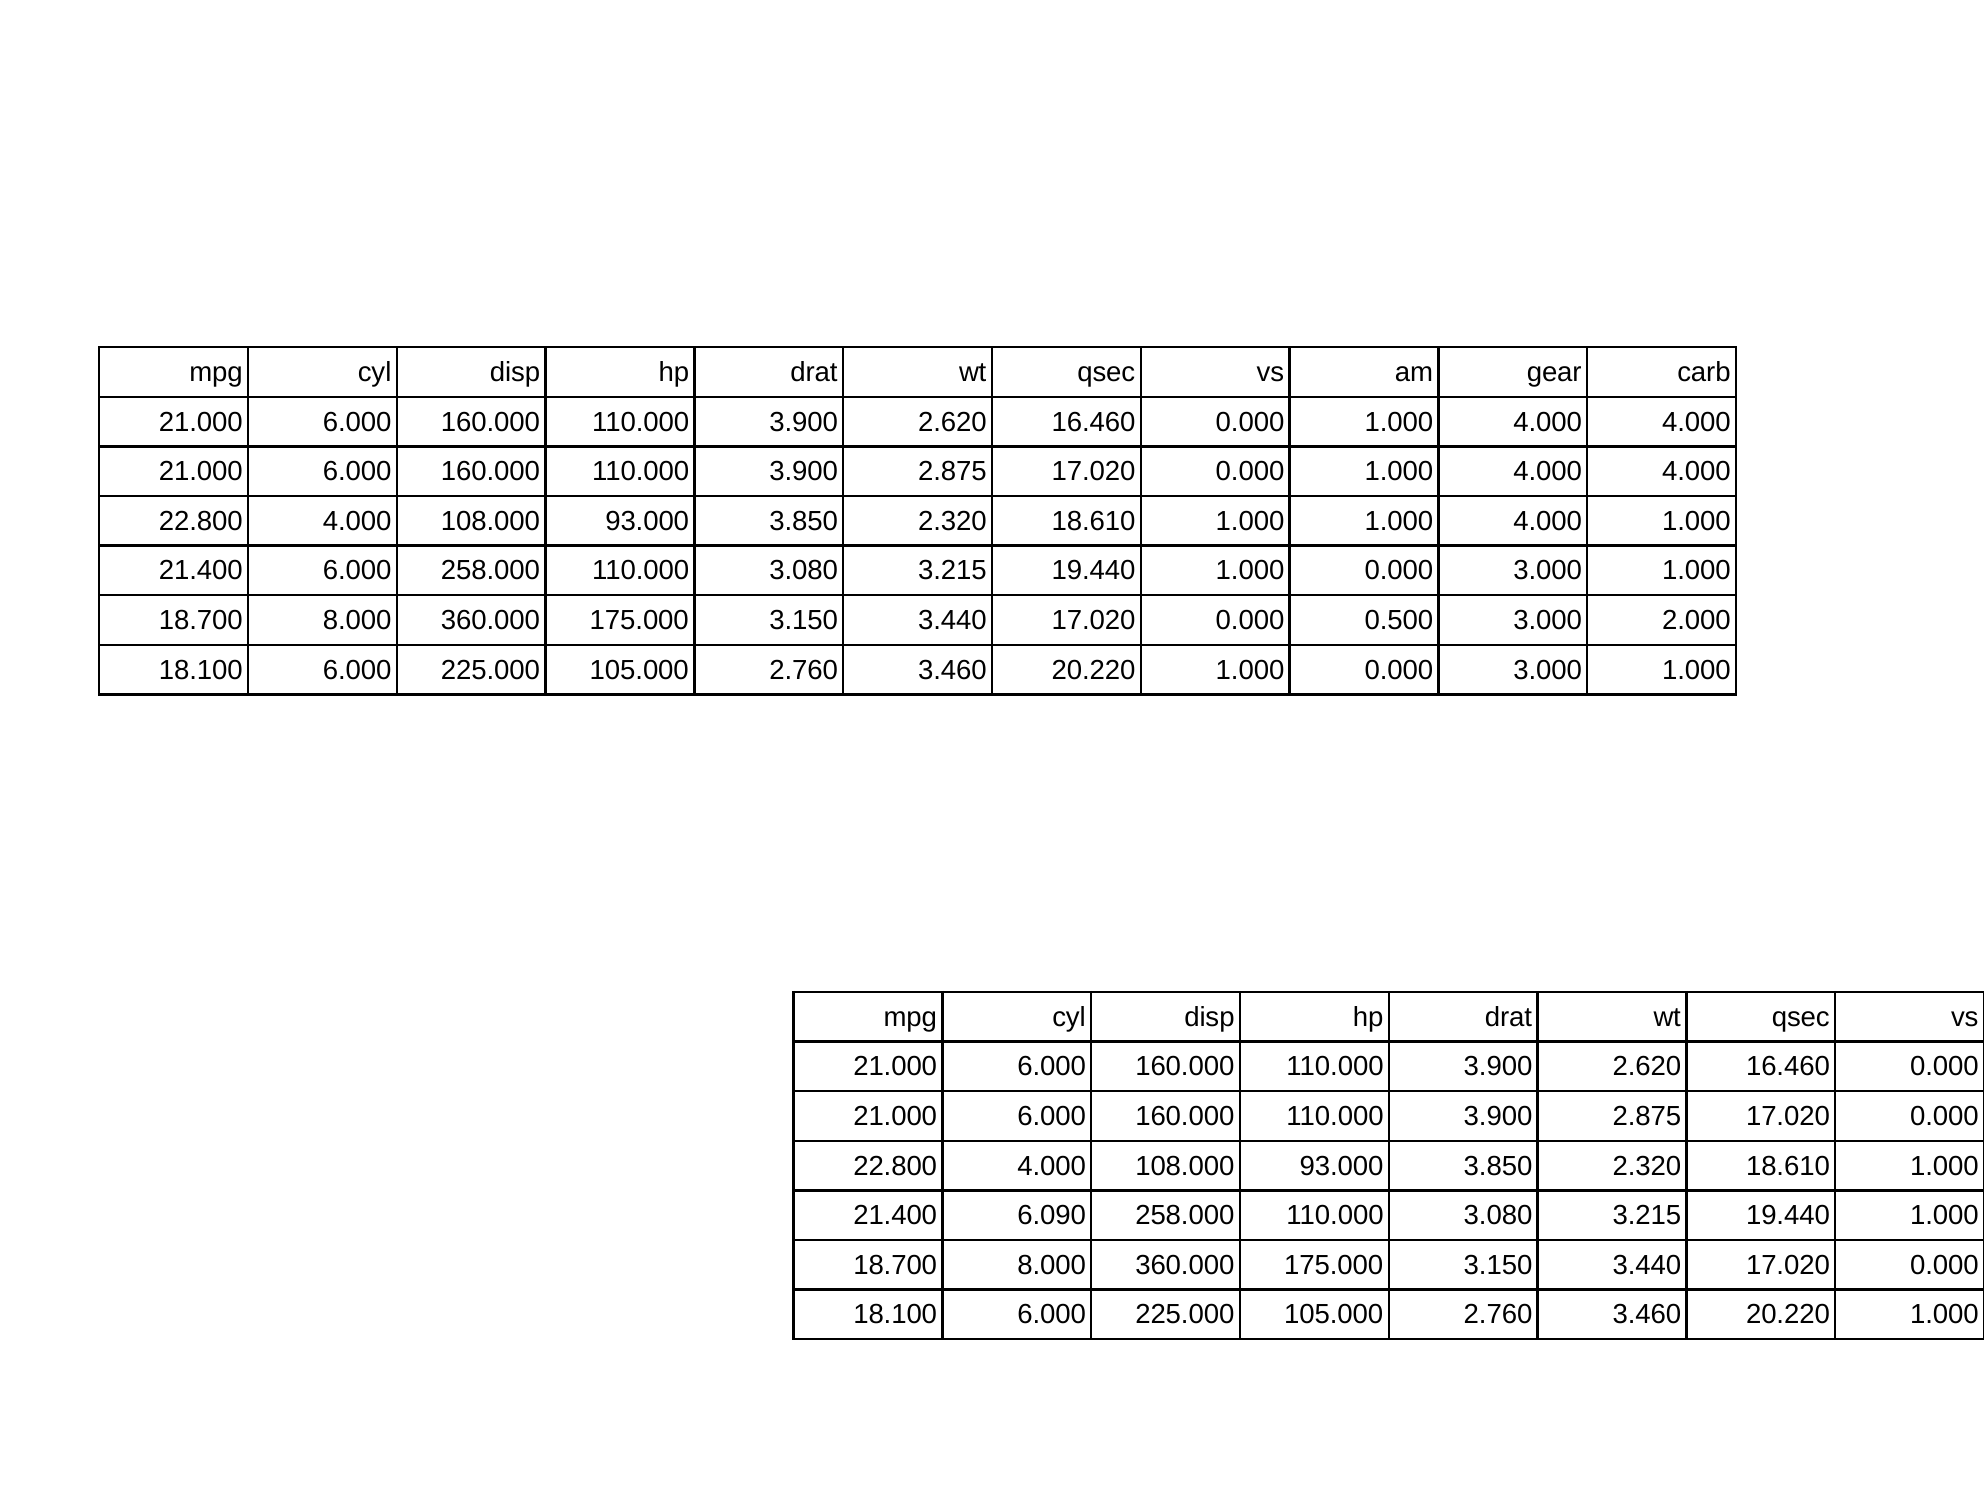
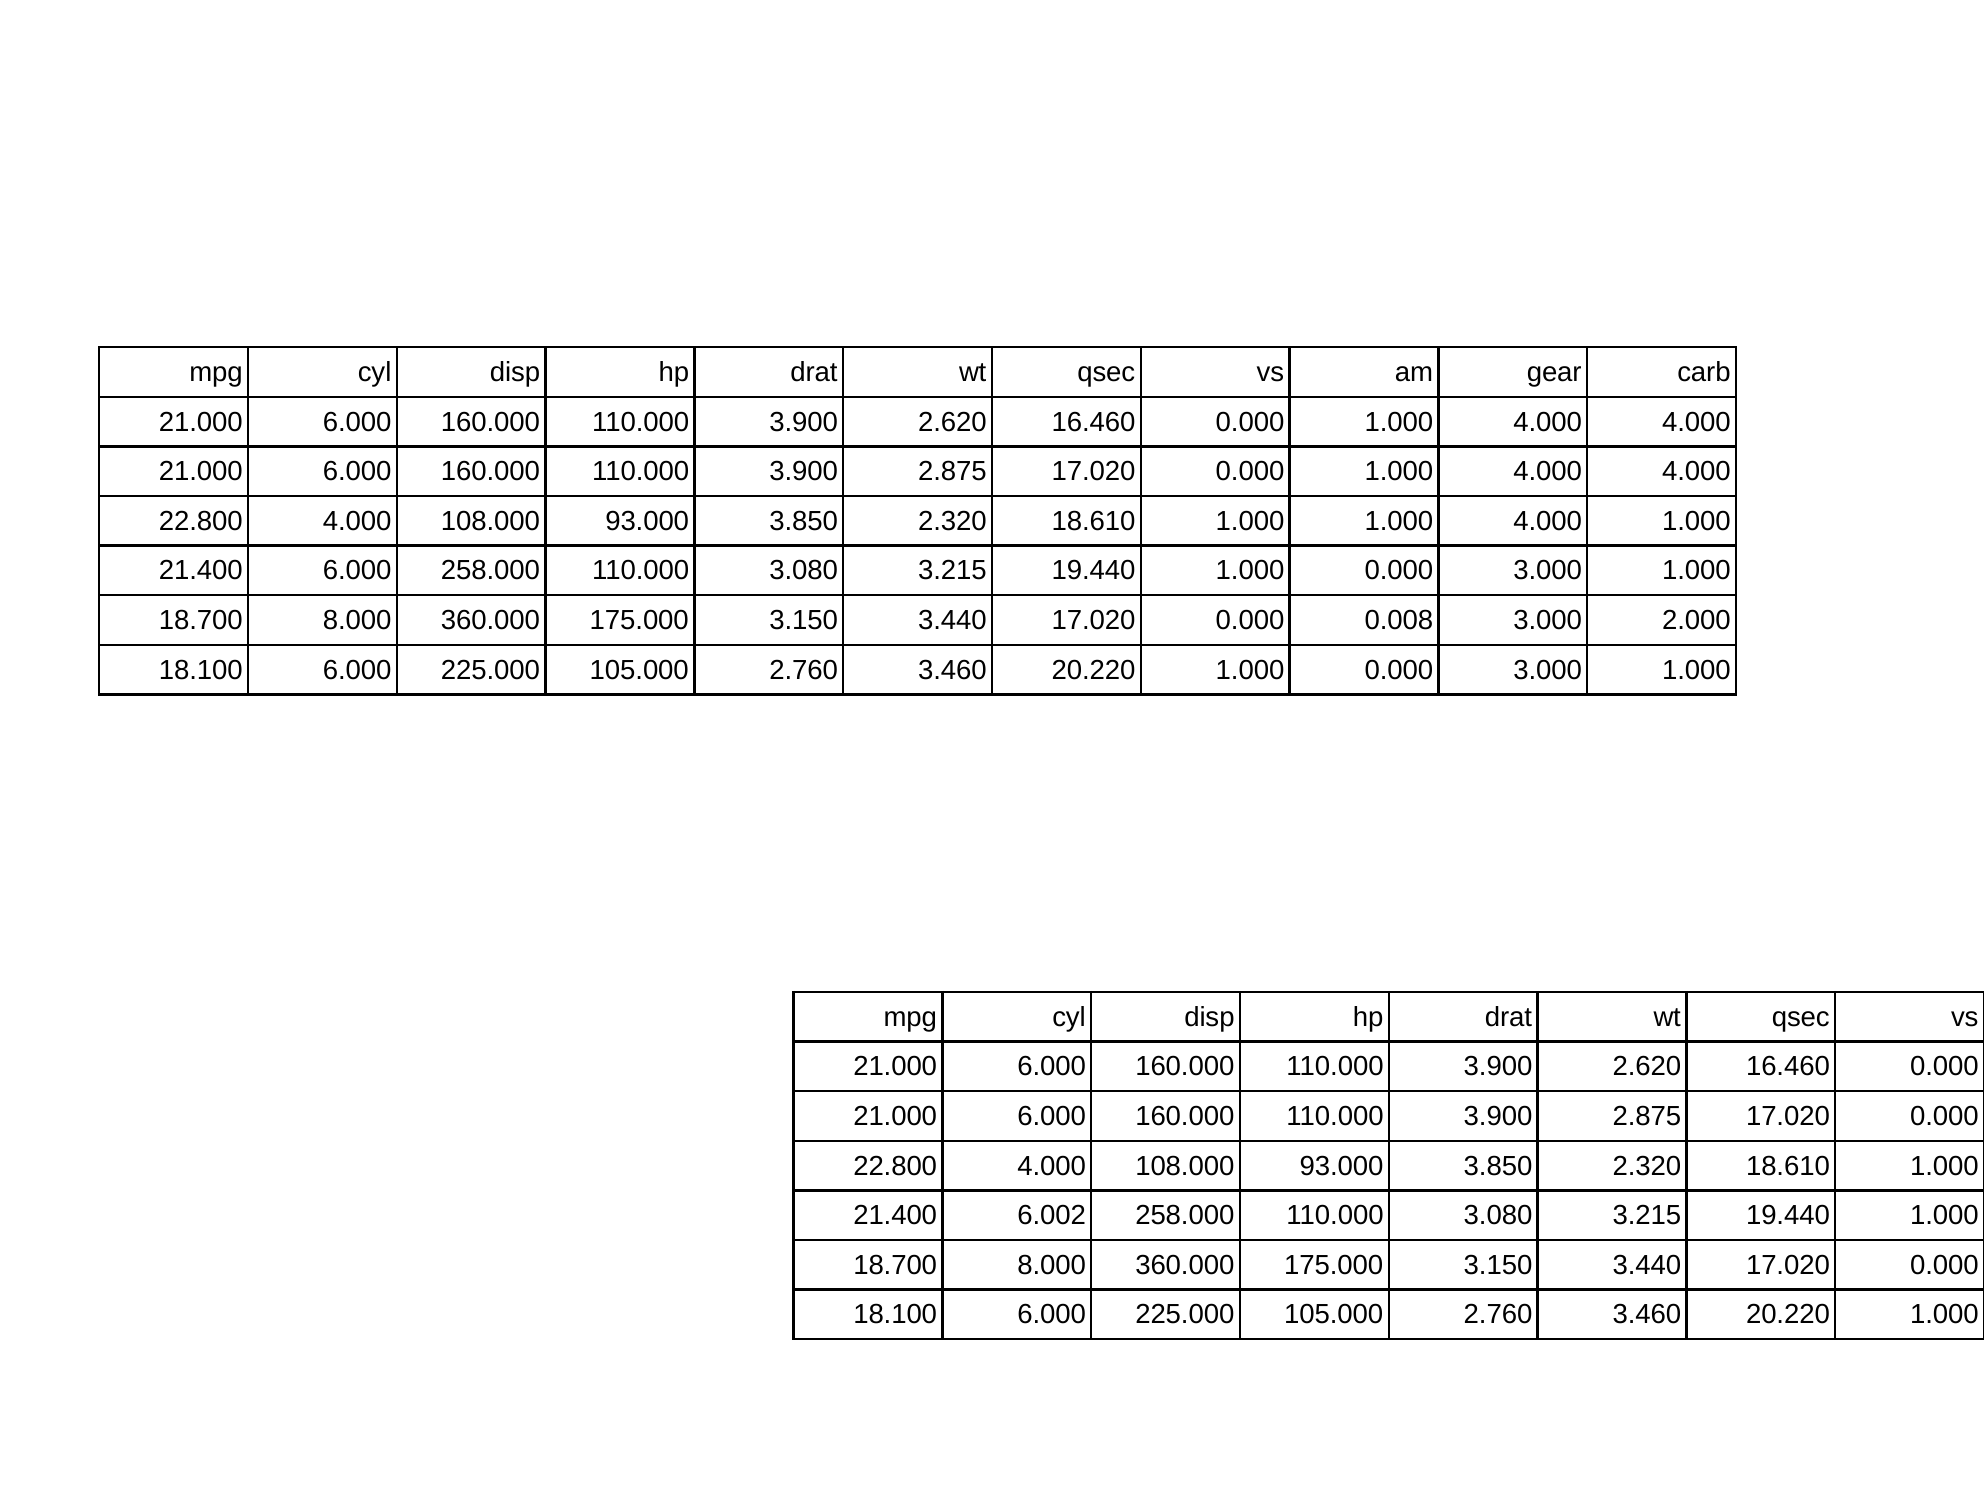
0.500: 0.500 -> 0.008 (1399, 620)
6.090: 6.090 -> 6.002 (1052, 1216)
